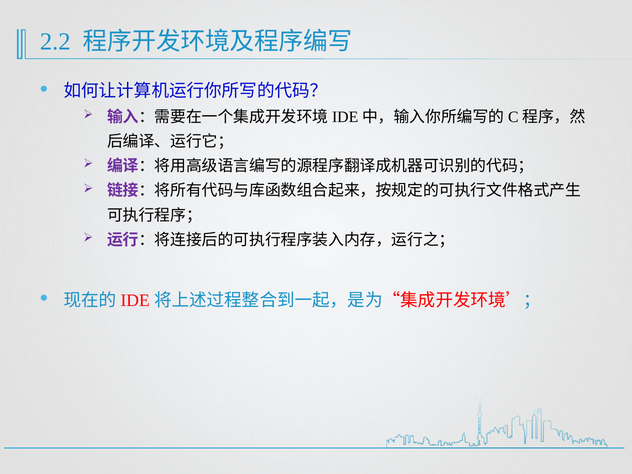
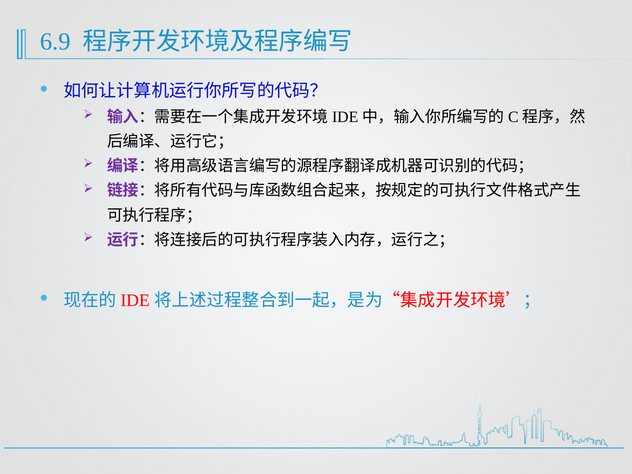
2.2: 2.2 -> 6.9 (55, 41)
